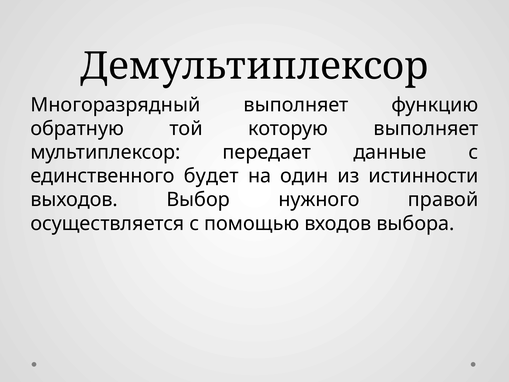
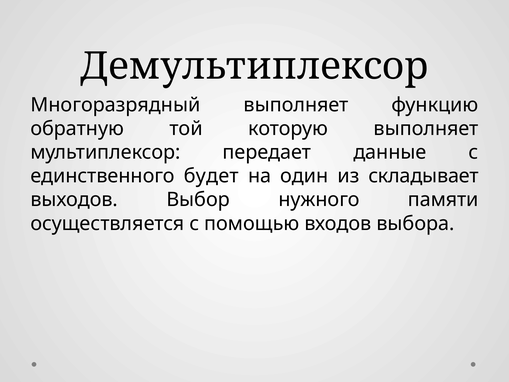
истинности: истинности -> складывает (424, 176)
правой: правой -> памяти (443, 200)
